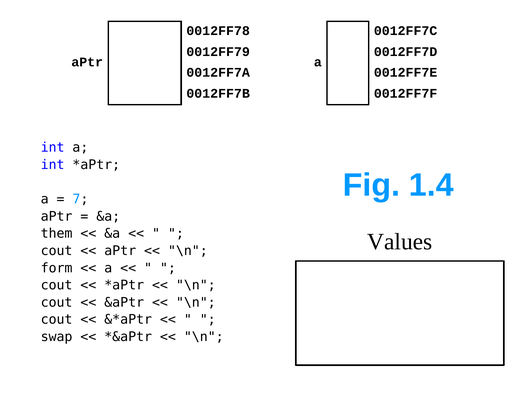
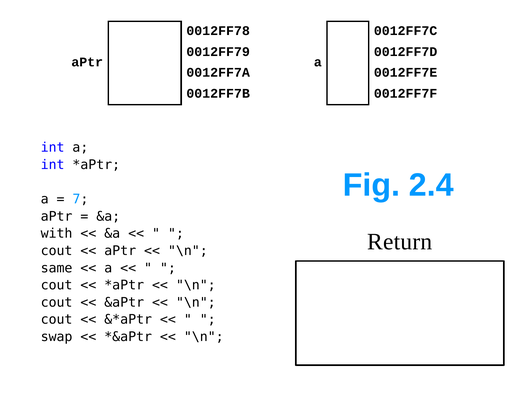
1.4: 1.4 -> 2.4 (431, 185)
them: them -> with (57, 233)
Values: Values -> Return (400, 242)
form: form -> same (57, 268)
